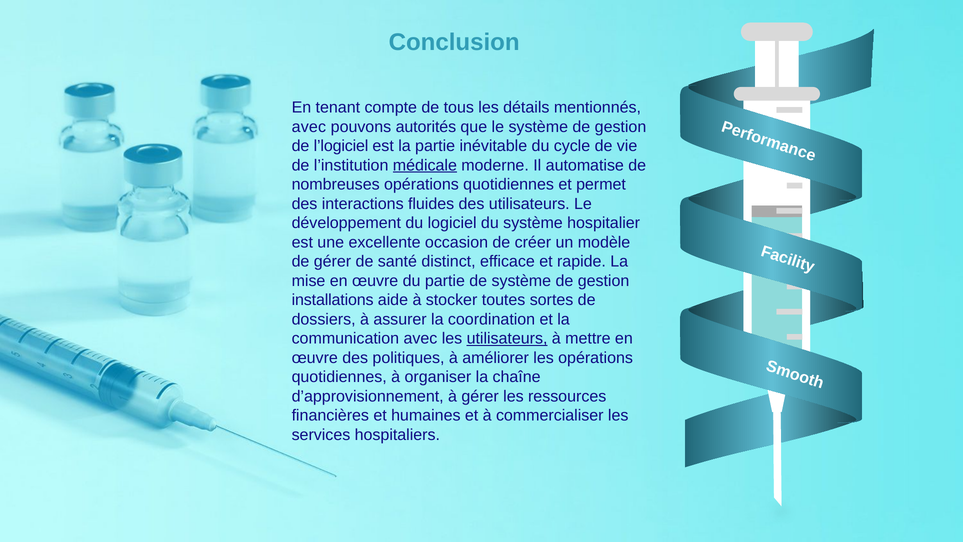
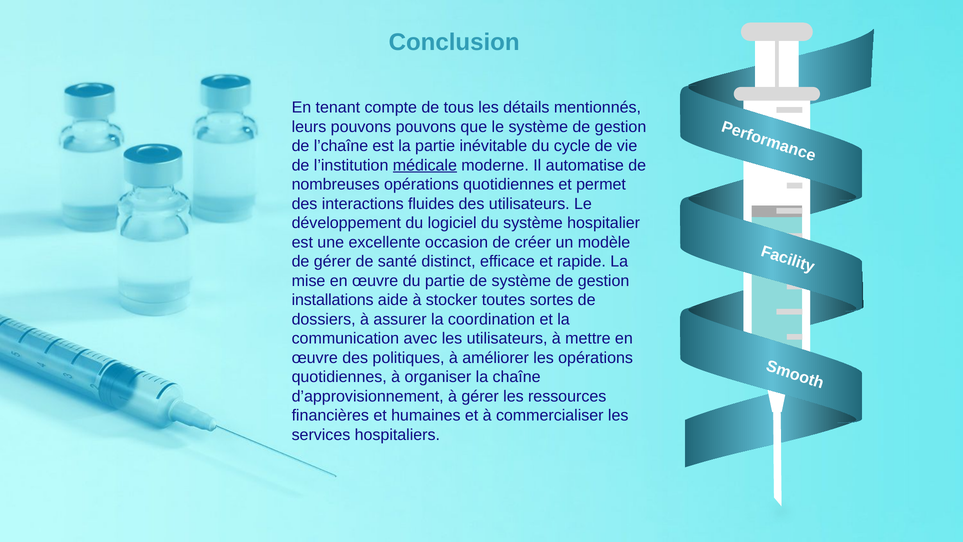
avec: avec -> leurs (309, 127)
pouvons autorités: autorités -> pouvons (426, 127)
l’logiciel: l’logiciel -> l’chaîne (341, 146)
utilisateurs underline: present -> none (507, 338)
